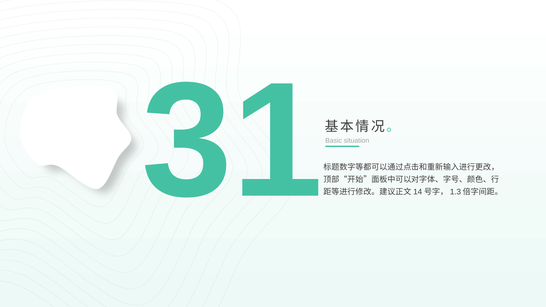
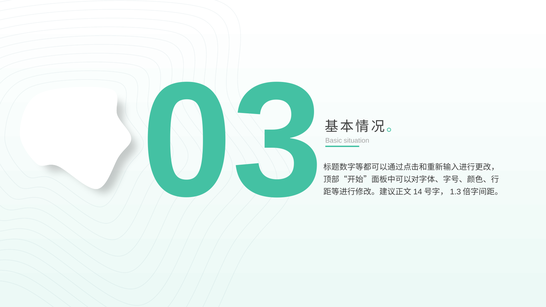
31: 31 -> 03 (232, 142)
